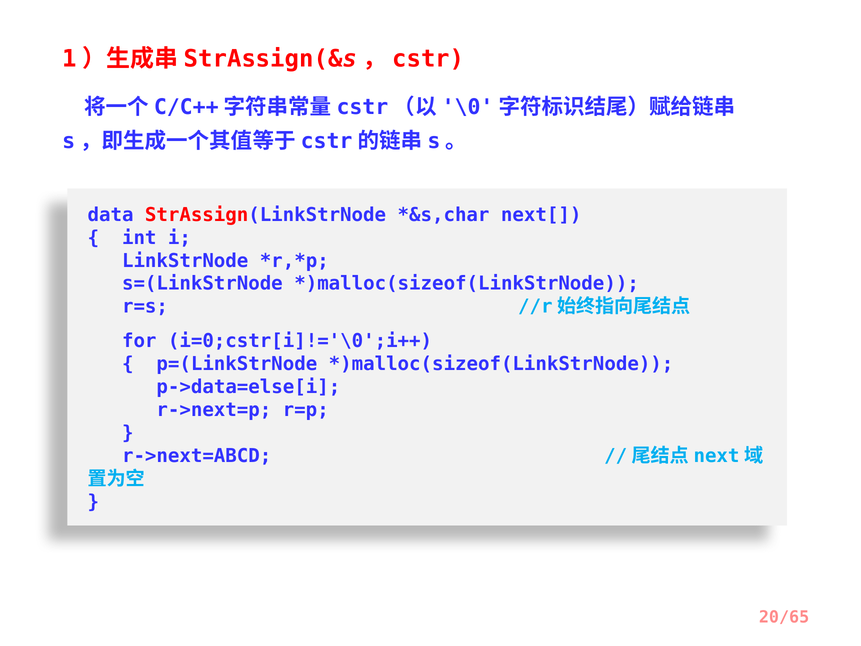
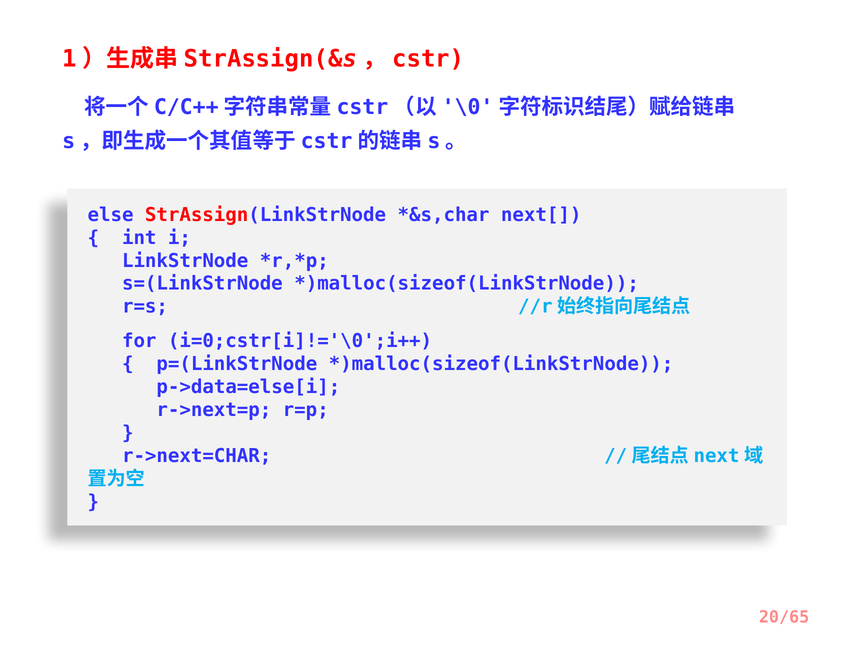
data: data -> else (111, 215)
r->next=ABCD: r->next=ABCD -> r->next=CHAR (197, 456)
